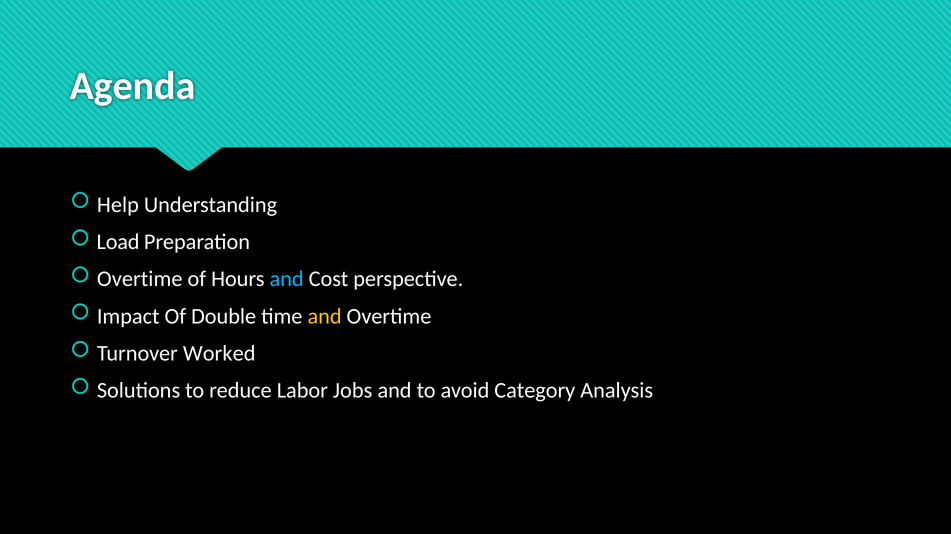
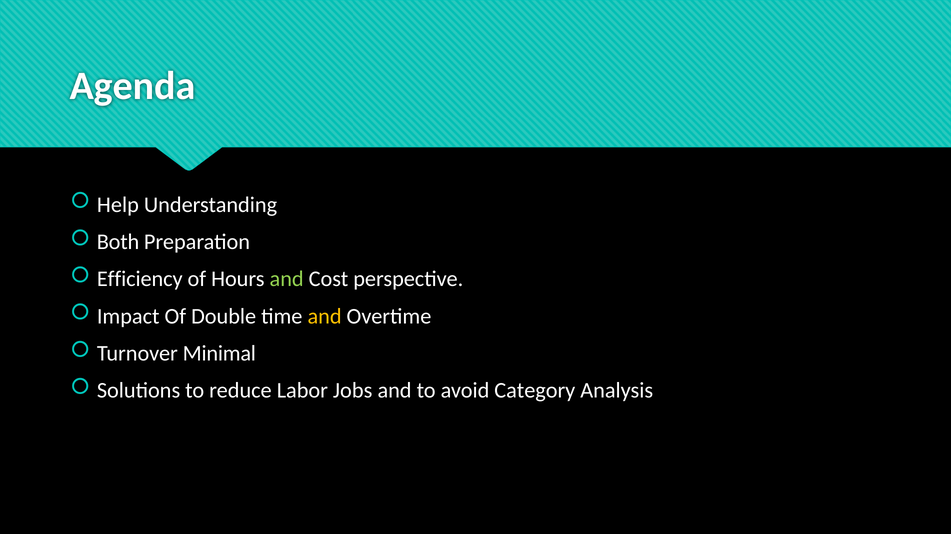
Load: Load -> Both (118, 242)
Overtime: Overtime -> Efficiency (140, 279)
and colour: light blue -> light green (287, 279)
Worked: Worked -> Minimal (219, 353)
